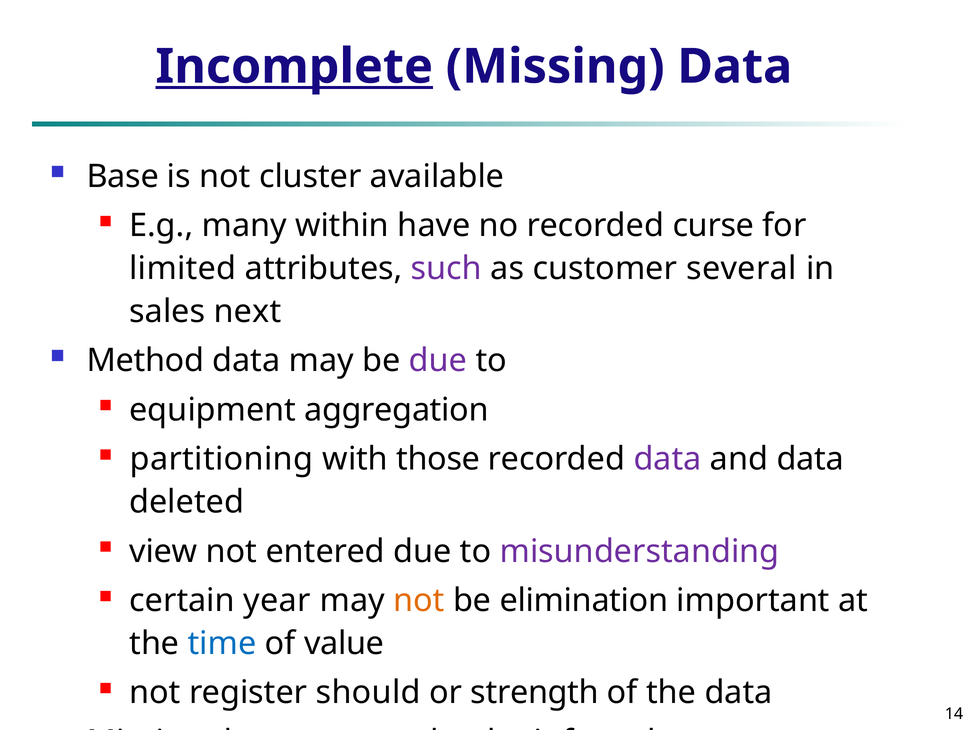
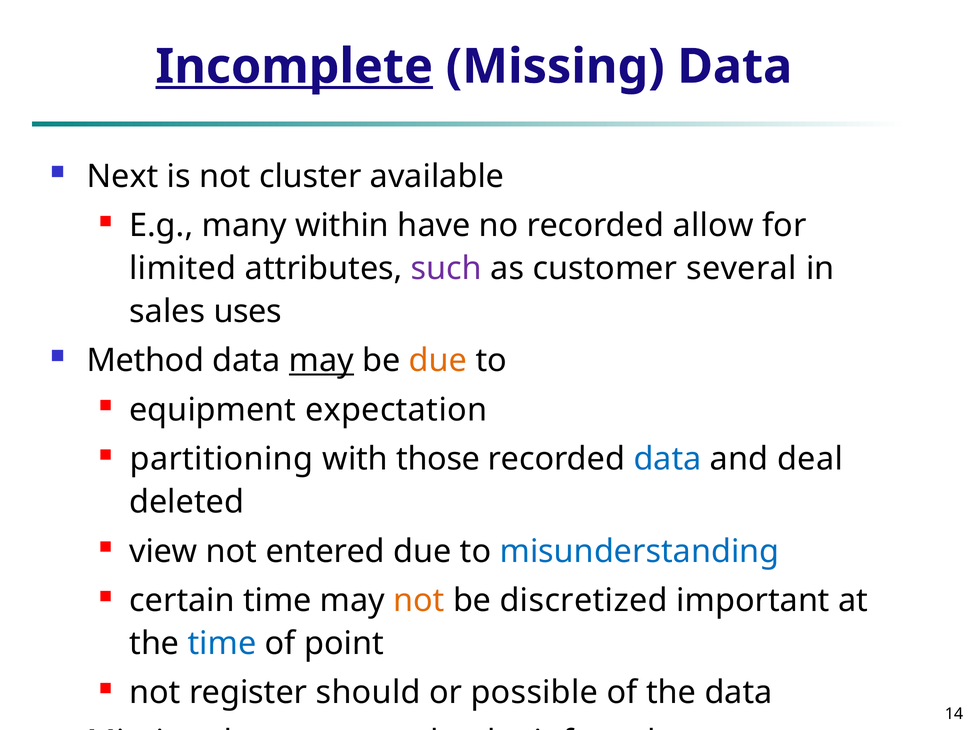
Base: Base -> Next (123, 176)
curse: curse -> allow (713, 226)
next: next -> uses (248, 311)
may underline: none -> present (321, 361)
due colour: purple -> orange (438, 361)
aggregation: aggregation -> expectation (396, 410)
data colour: purple -> blue (668, 459)
and data: data -> deal (810, 459)
misunderstanding colour: purple -> blue (640, 551)
certain year: year -> time (277, 600)
elimination: elimination -> discretized (584, 600)
value: value -> point (344, 643)
strength: strength -> possible (534, 692)
